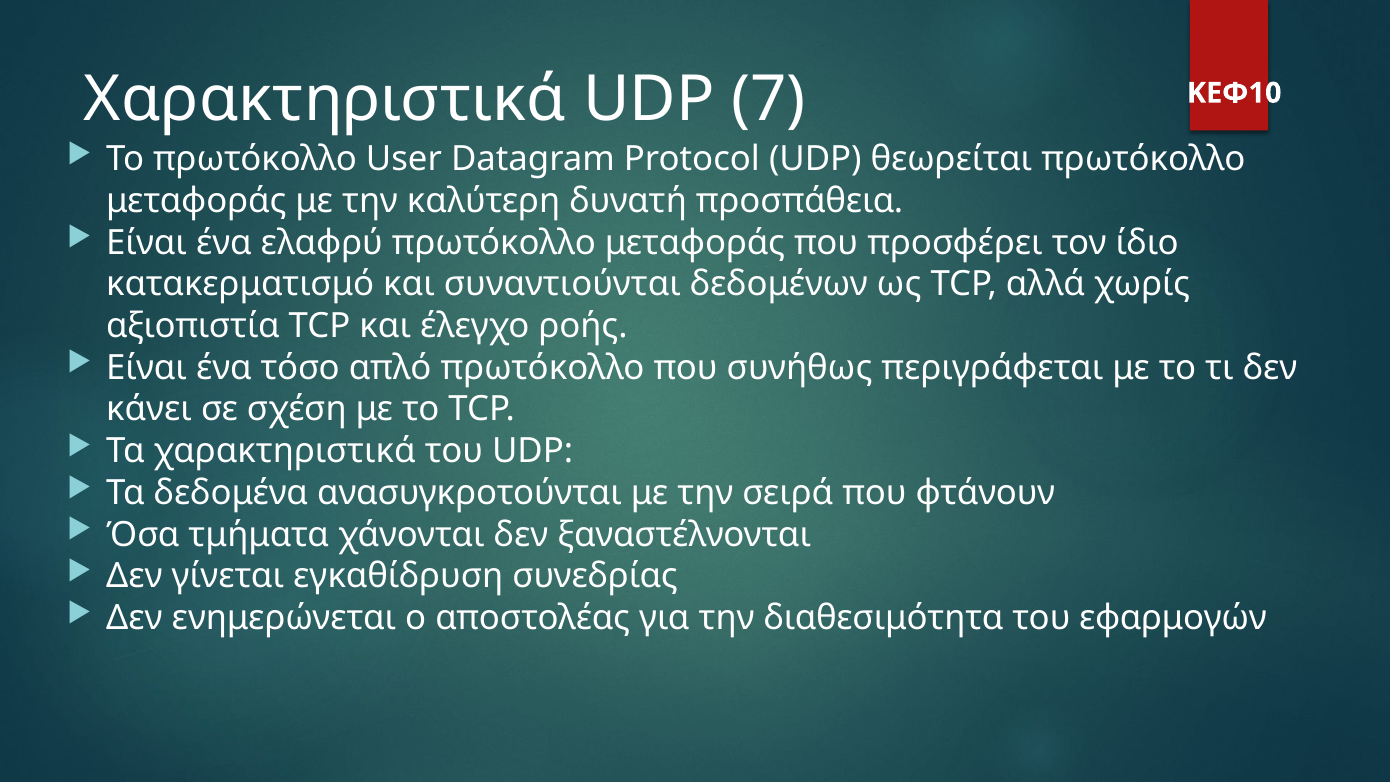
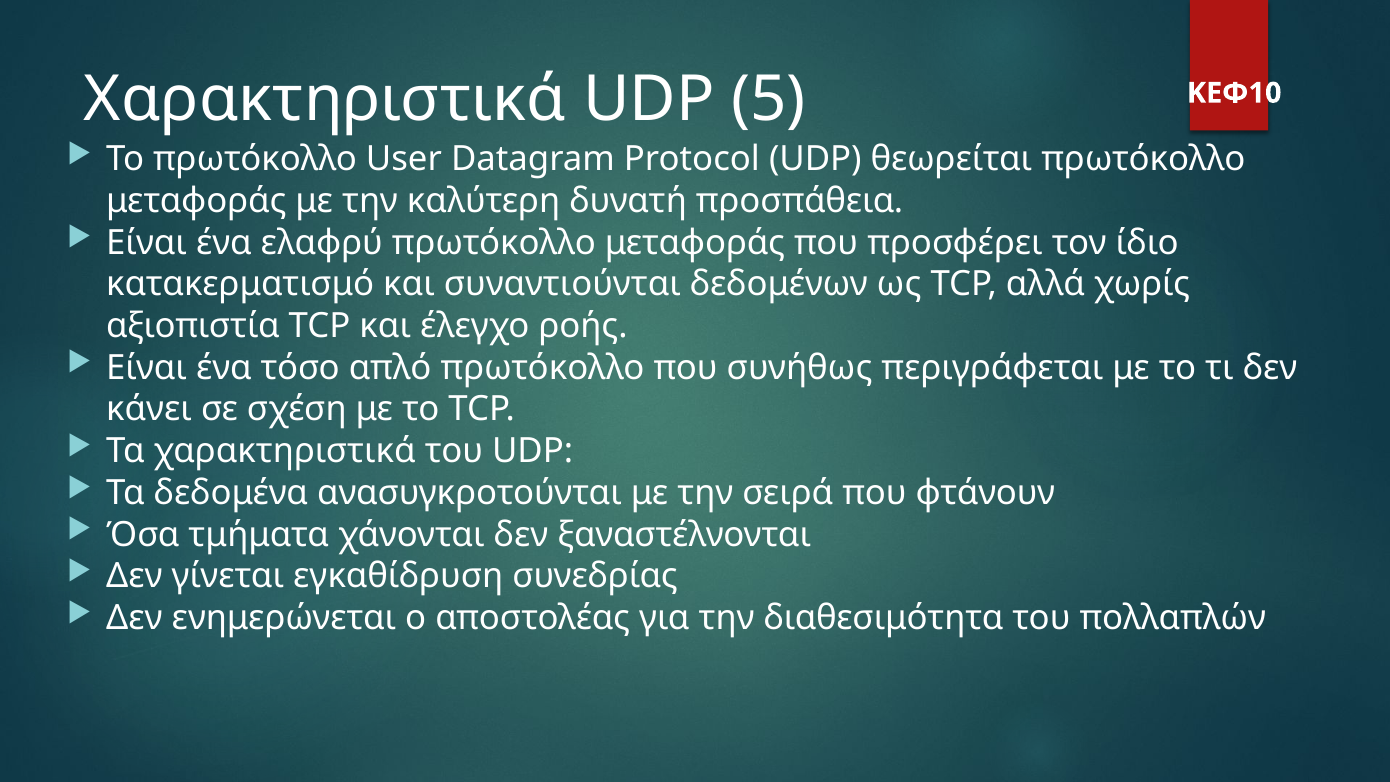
7: 7 -> 5 (769, 99)
εφαρμογών: εφαρμογών -> πολλαπλών (1173, 618)
